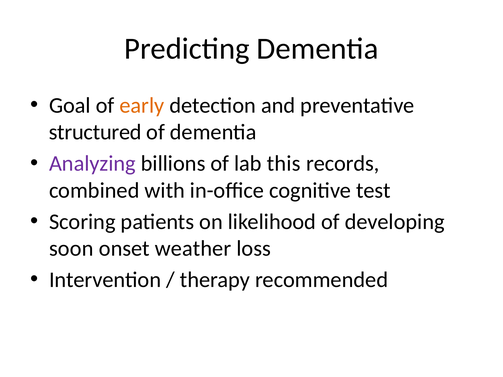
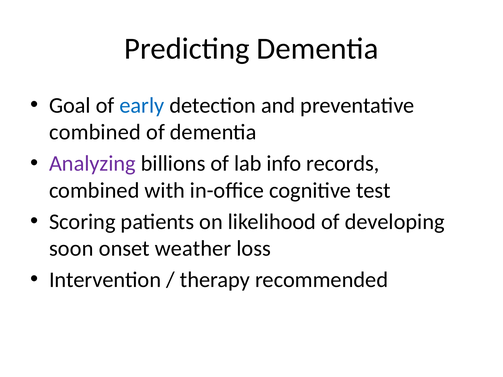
early colour: orange -> blue (142, 106)
structured: structured -> combined (95, 132)
this: this -> info (284, 164)
